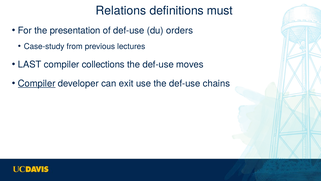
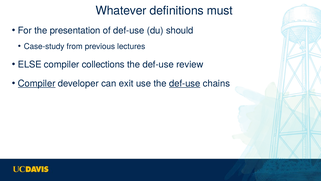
Relations: Relations -> Whatever (121, 11)
orders: orders -> should (180, 30)
LAST: LAST -> ELSE (30, 64)
moves: moves -> review (190, 64)
def-use underline: none -> present (185, 83)
